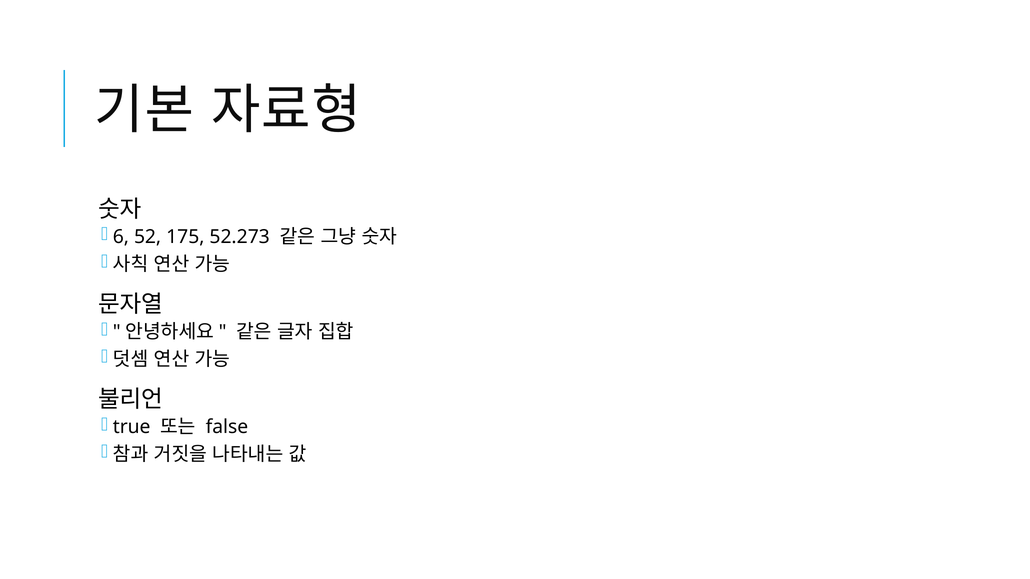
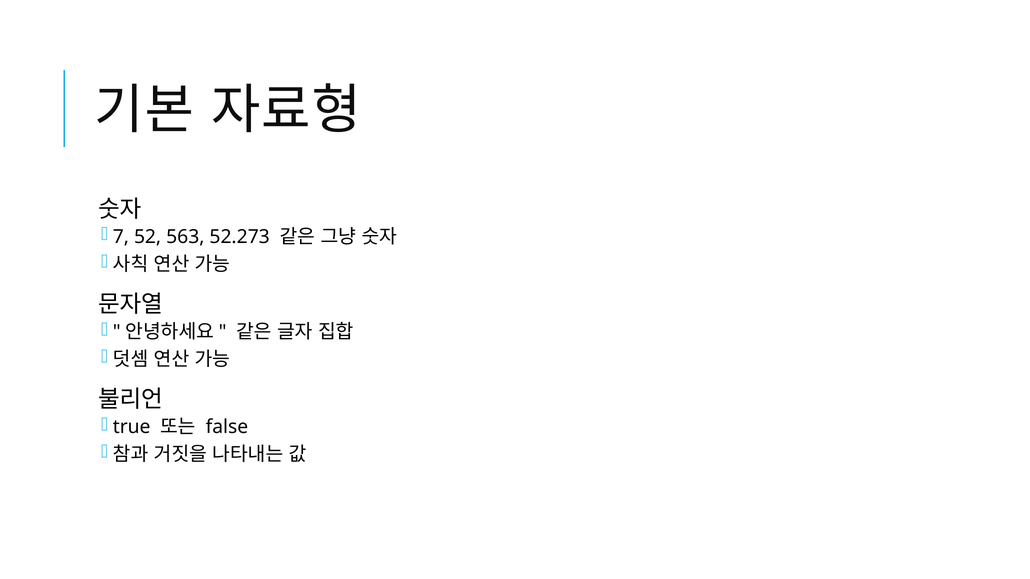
6: 6 -> 7 (121, 237)
175: 175 -> 563 (185, 237)
